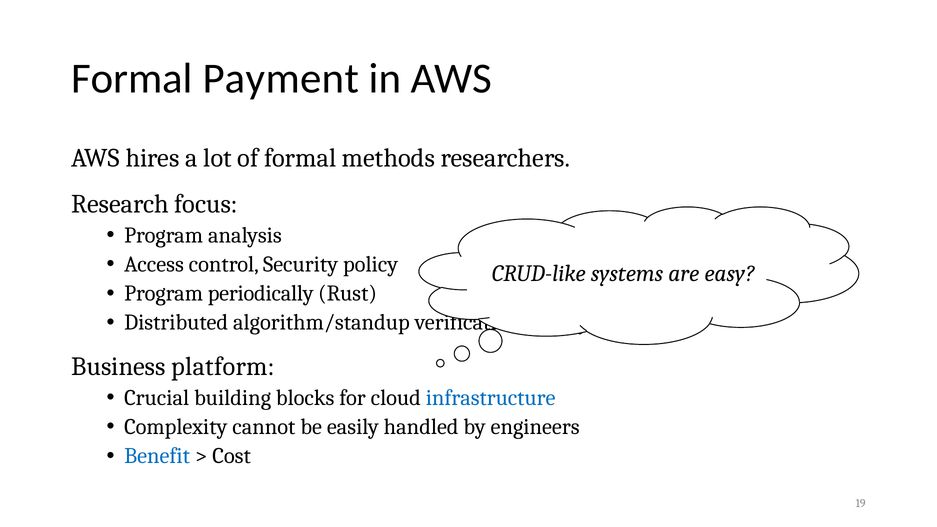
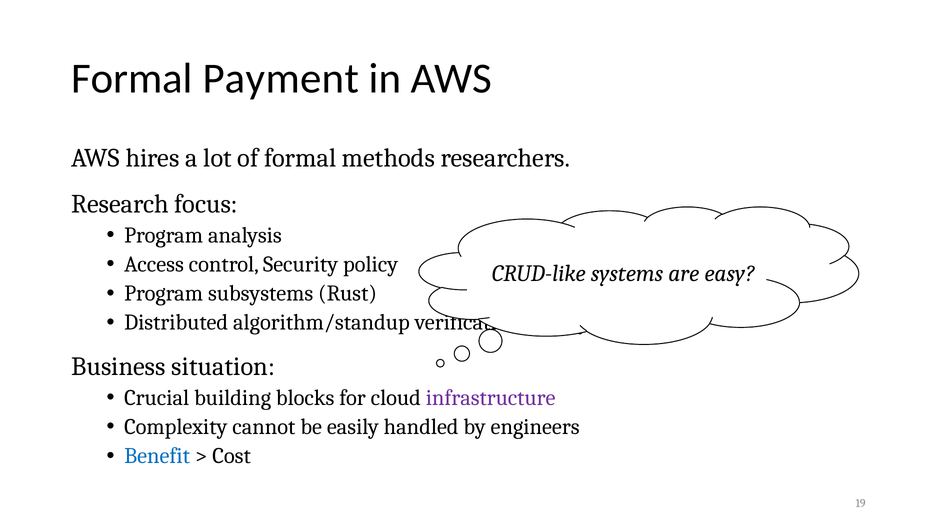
periodically: periodically -> subsystems (261, 293)
platform: platform -> situation (223, 366)
infrastructure colour: blue -> purple (491, 398)
